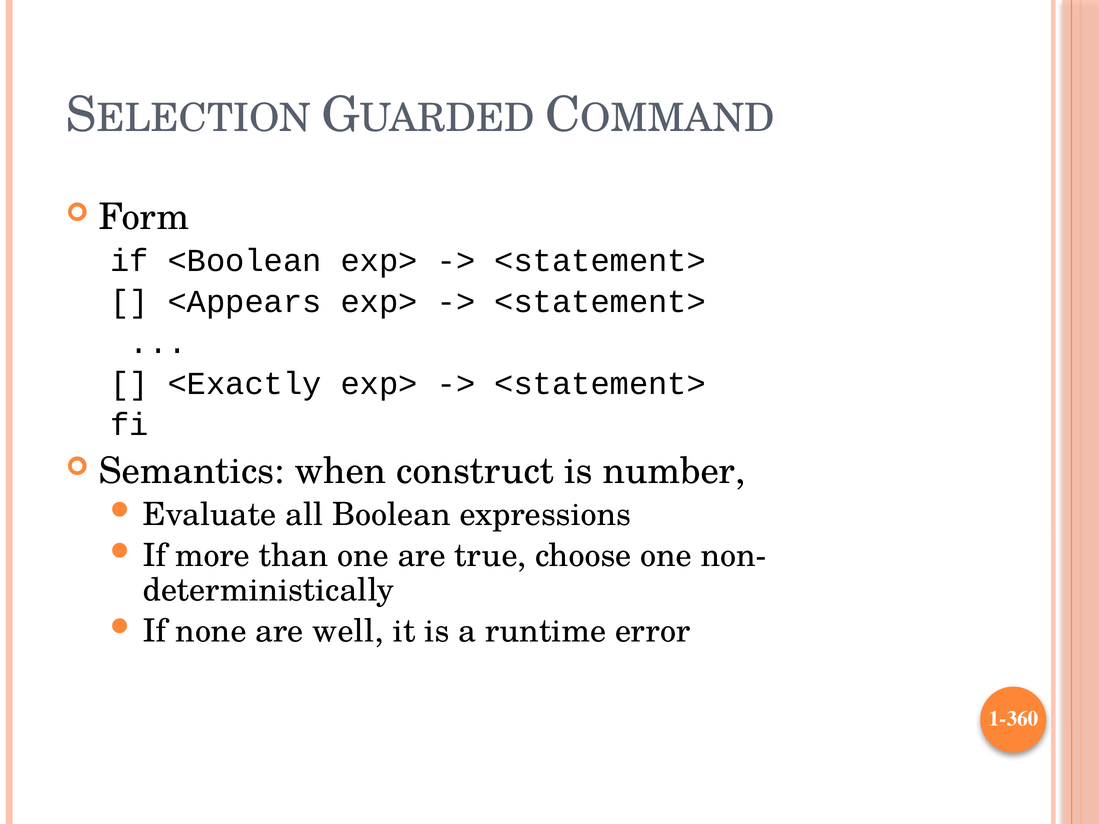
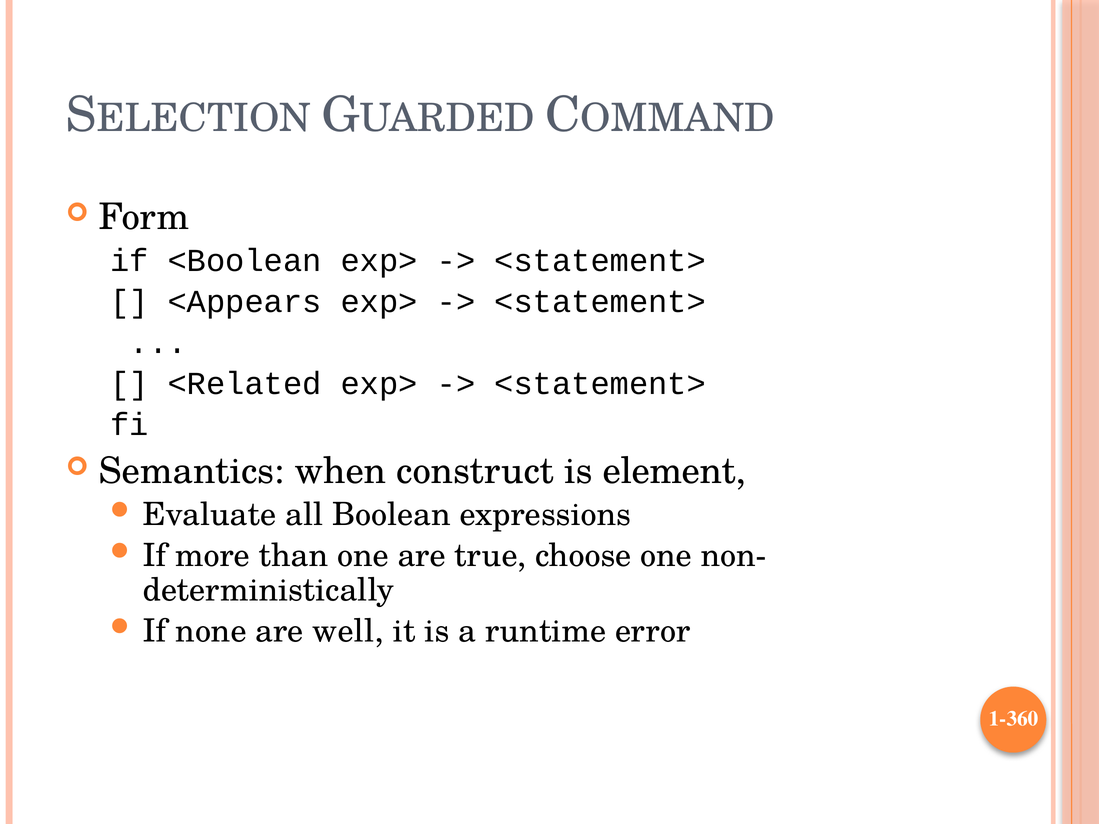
<Exactly: <Exactly -> <Related (245, 384)
number: number -> element (674, 471)
